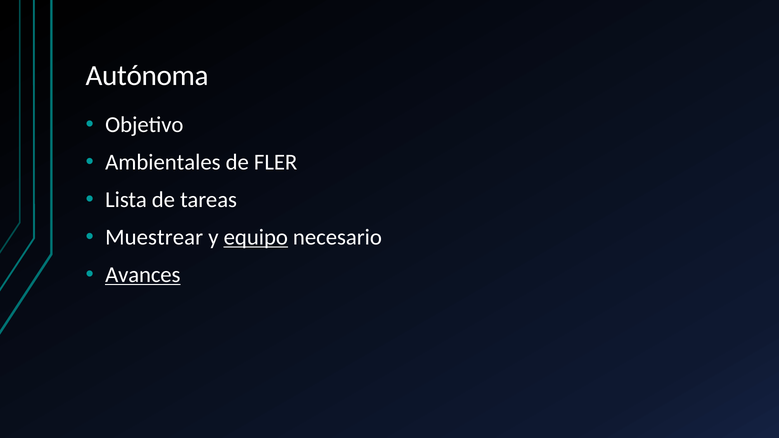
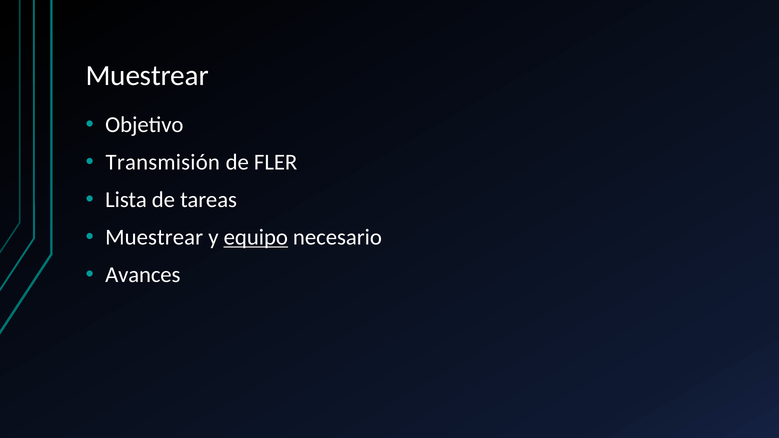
Autónoma: Autónoma -> Muestrear (147, 76)
Ambientales: Ambientales -> Transmisión (163, 162)
Avances underline: present -> none (143, 275)
